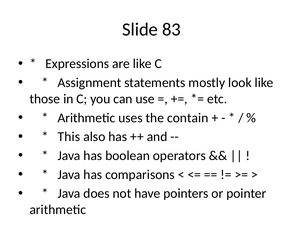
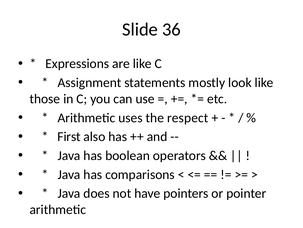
83: 83 -> 36 (171, 29)
contain: contain -> respect (188, 117)
This: This -> First (69, 136)
